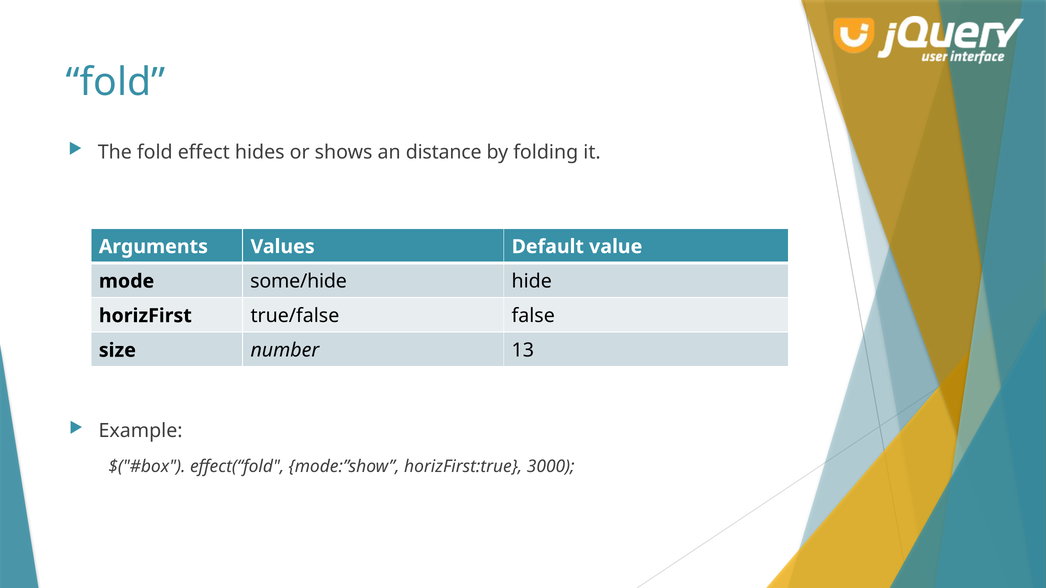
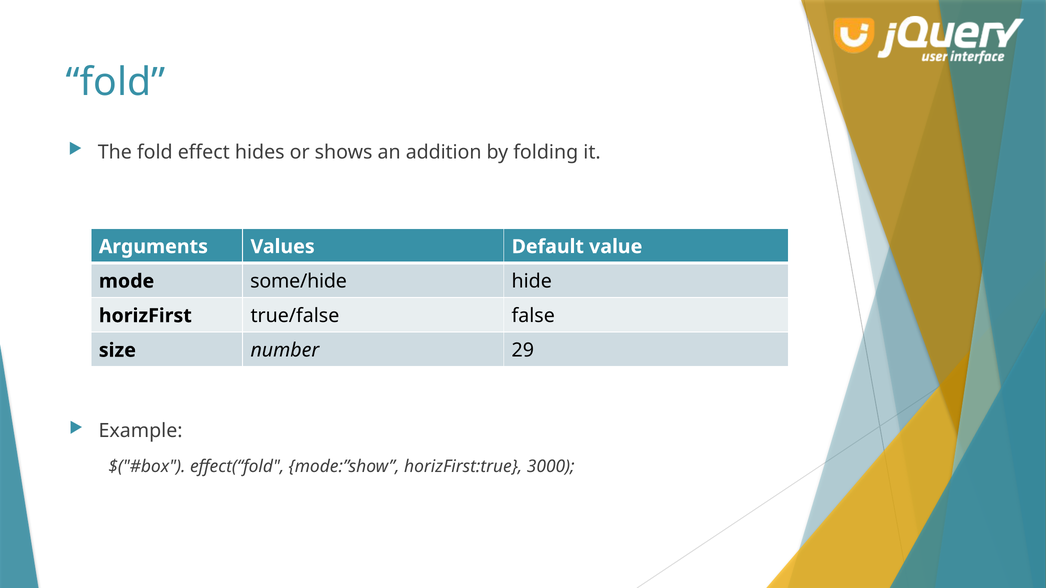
distance: distance -> addition (444, 152)
13: 13 -> 29 (523, 351)
